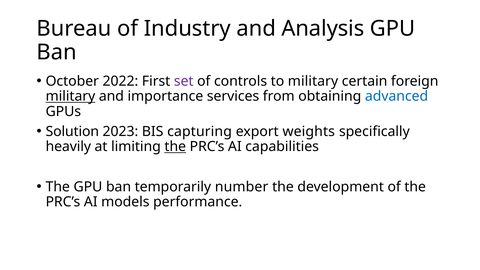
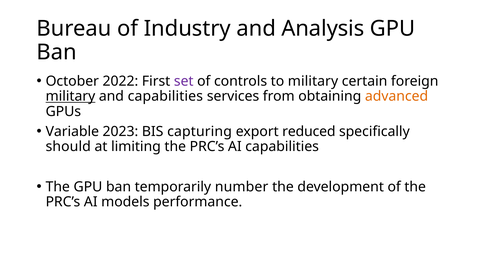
and importance: importance -> capabilities (165, 96)
advanced colour: blue -> orange (397, 96)
Solution: Solution -> Variable (72, 132)
weights: weights -> reduced (309, 132)
heavily: heavily -> should (68, 147)
the underline: present -> none (175, 147)
